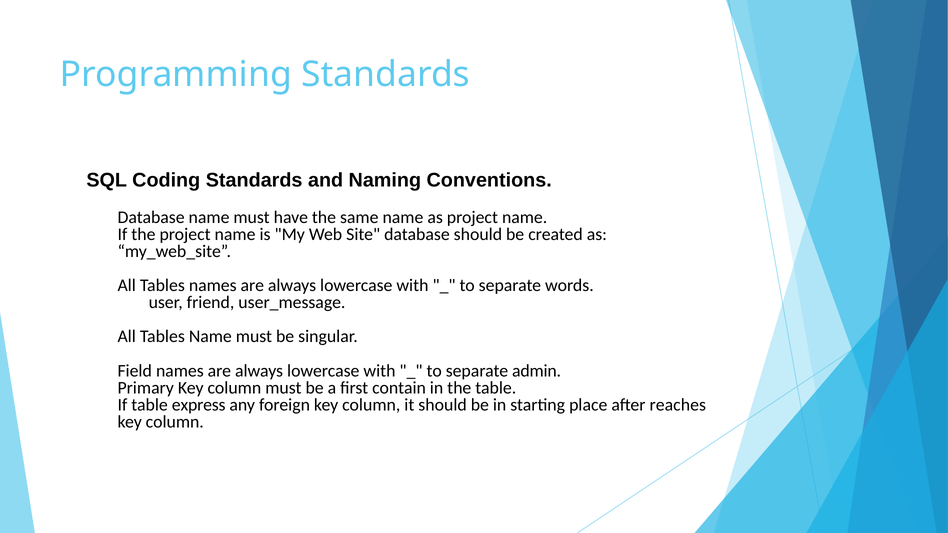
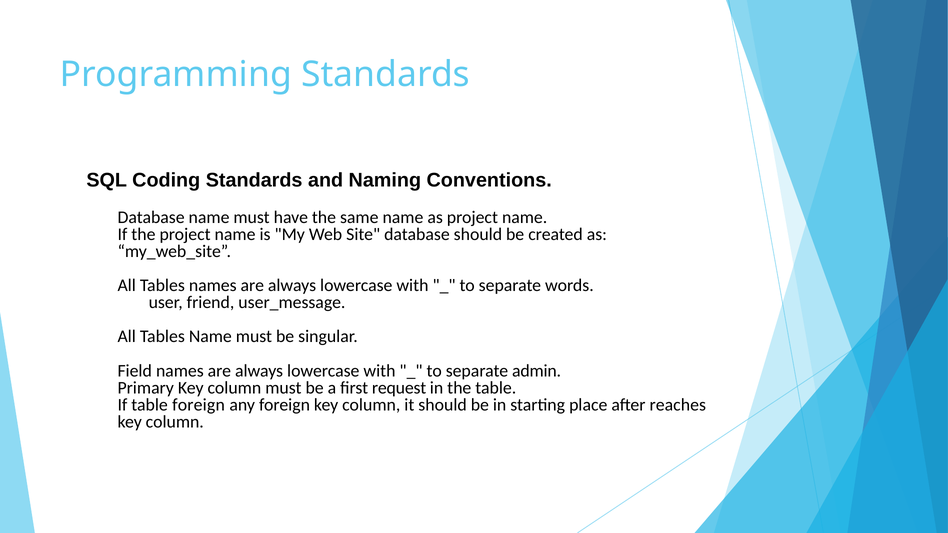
contain: contain -> request (399, 388)
table express: express -> foreign (199, 405)
